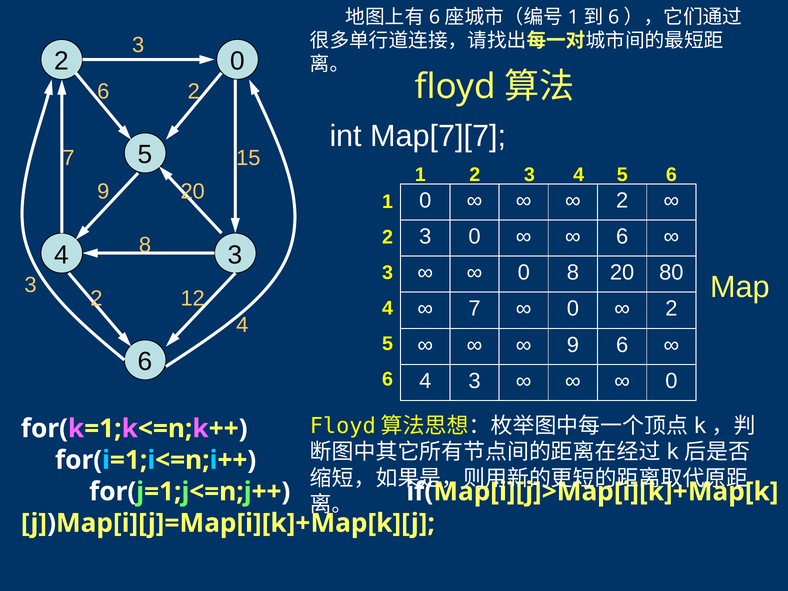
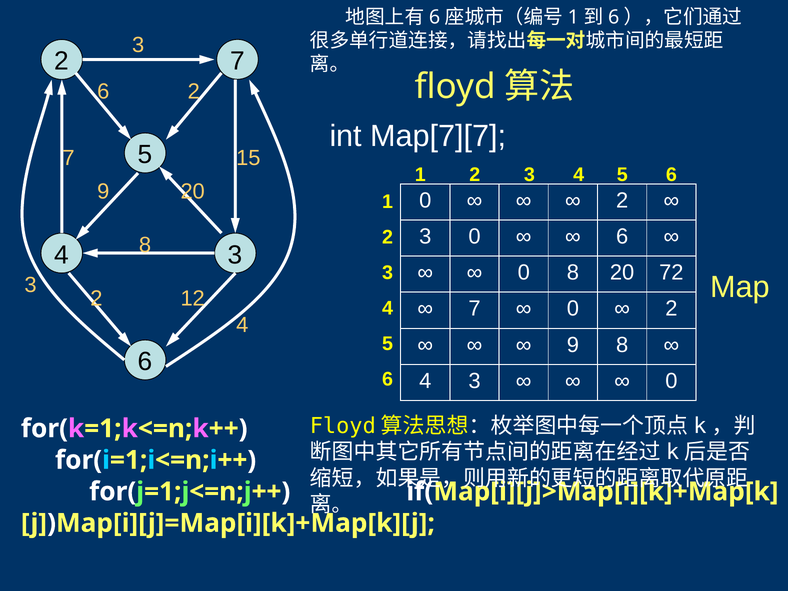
2 0: 0 -> 7 (237, 61)
80: 80 -> 72 (671, 273)
9 6: 6 -> 8 (622, 345)
